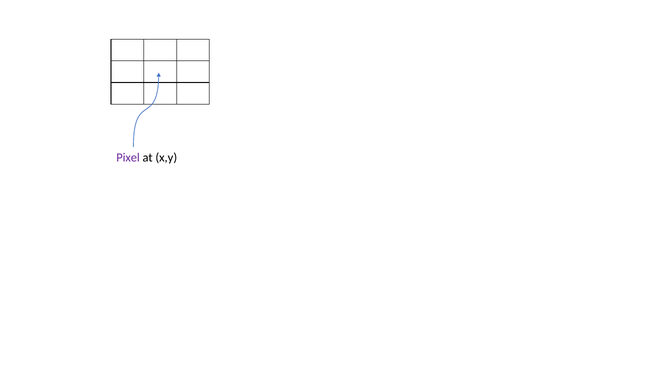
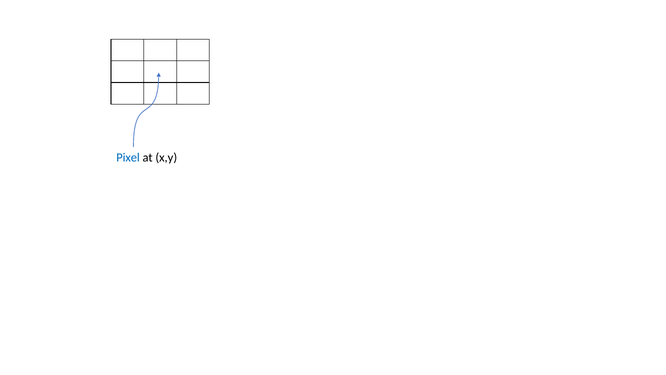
Pixel colour: purple -> blue (128, 158)
